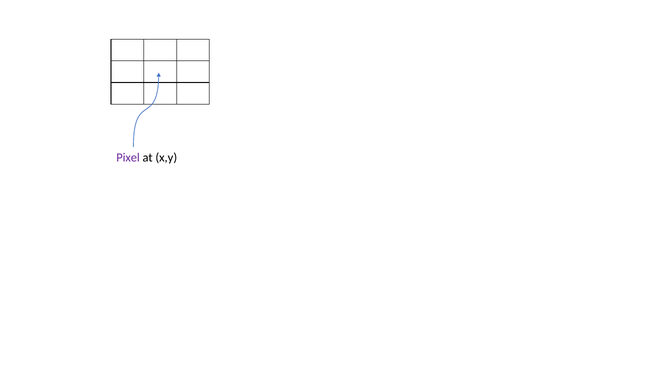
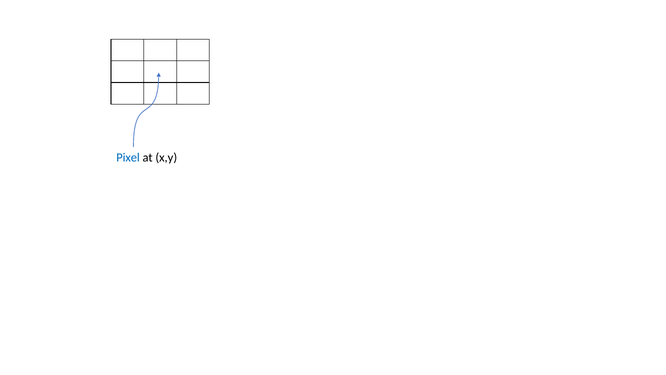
Pixel colour: purple -> blue (128, 158)
